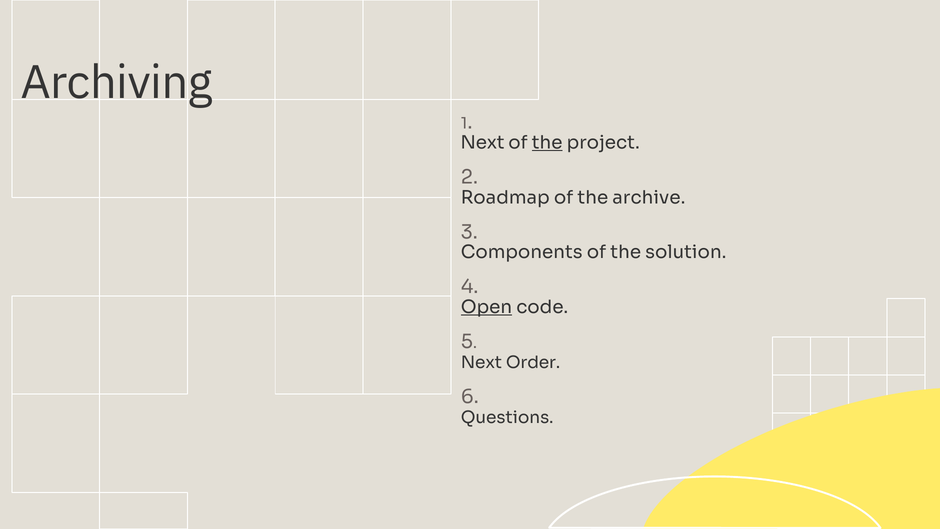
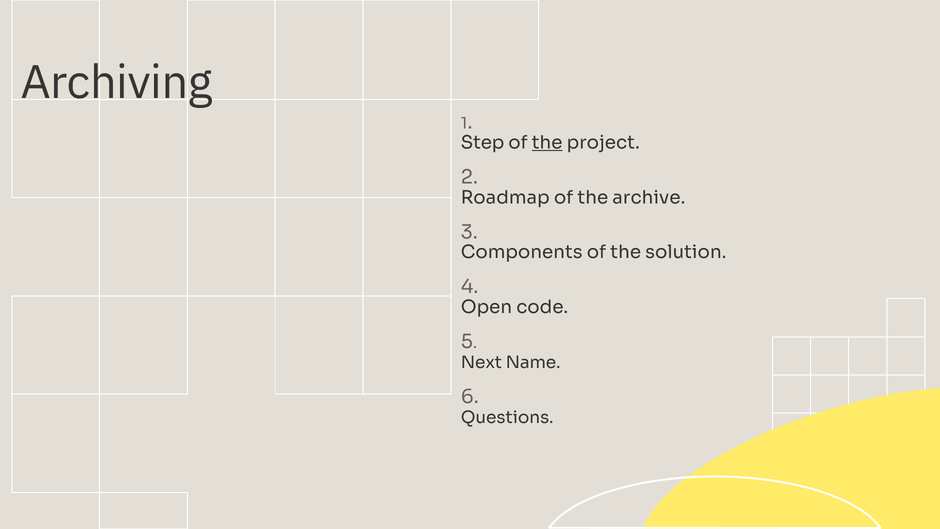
Next: Next -> Step (483, 143)
Open underline: present -> none (486, 307)
Order: Order -> Name (533, 363)
